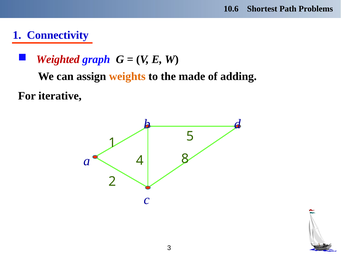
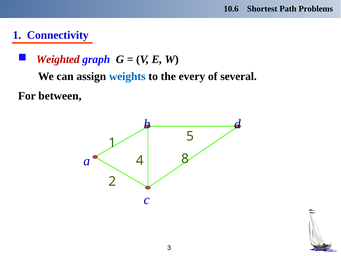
weights colour: orange -> blue (127, 76)
made: made -> every (192, 76)
adding: adding -> several (239, 76)
iterative: iterative -> between (60, 96)
